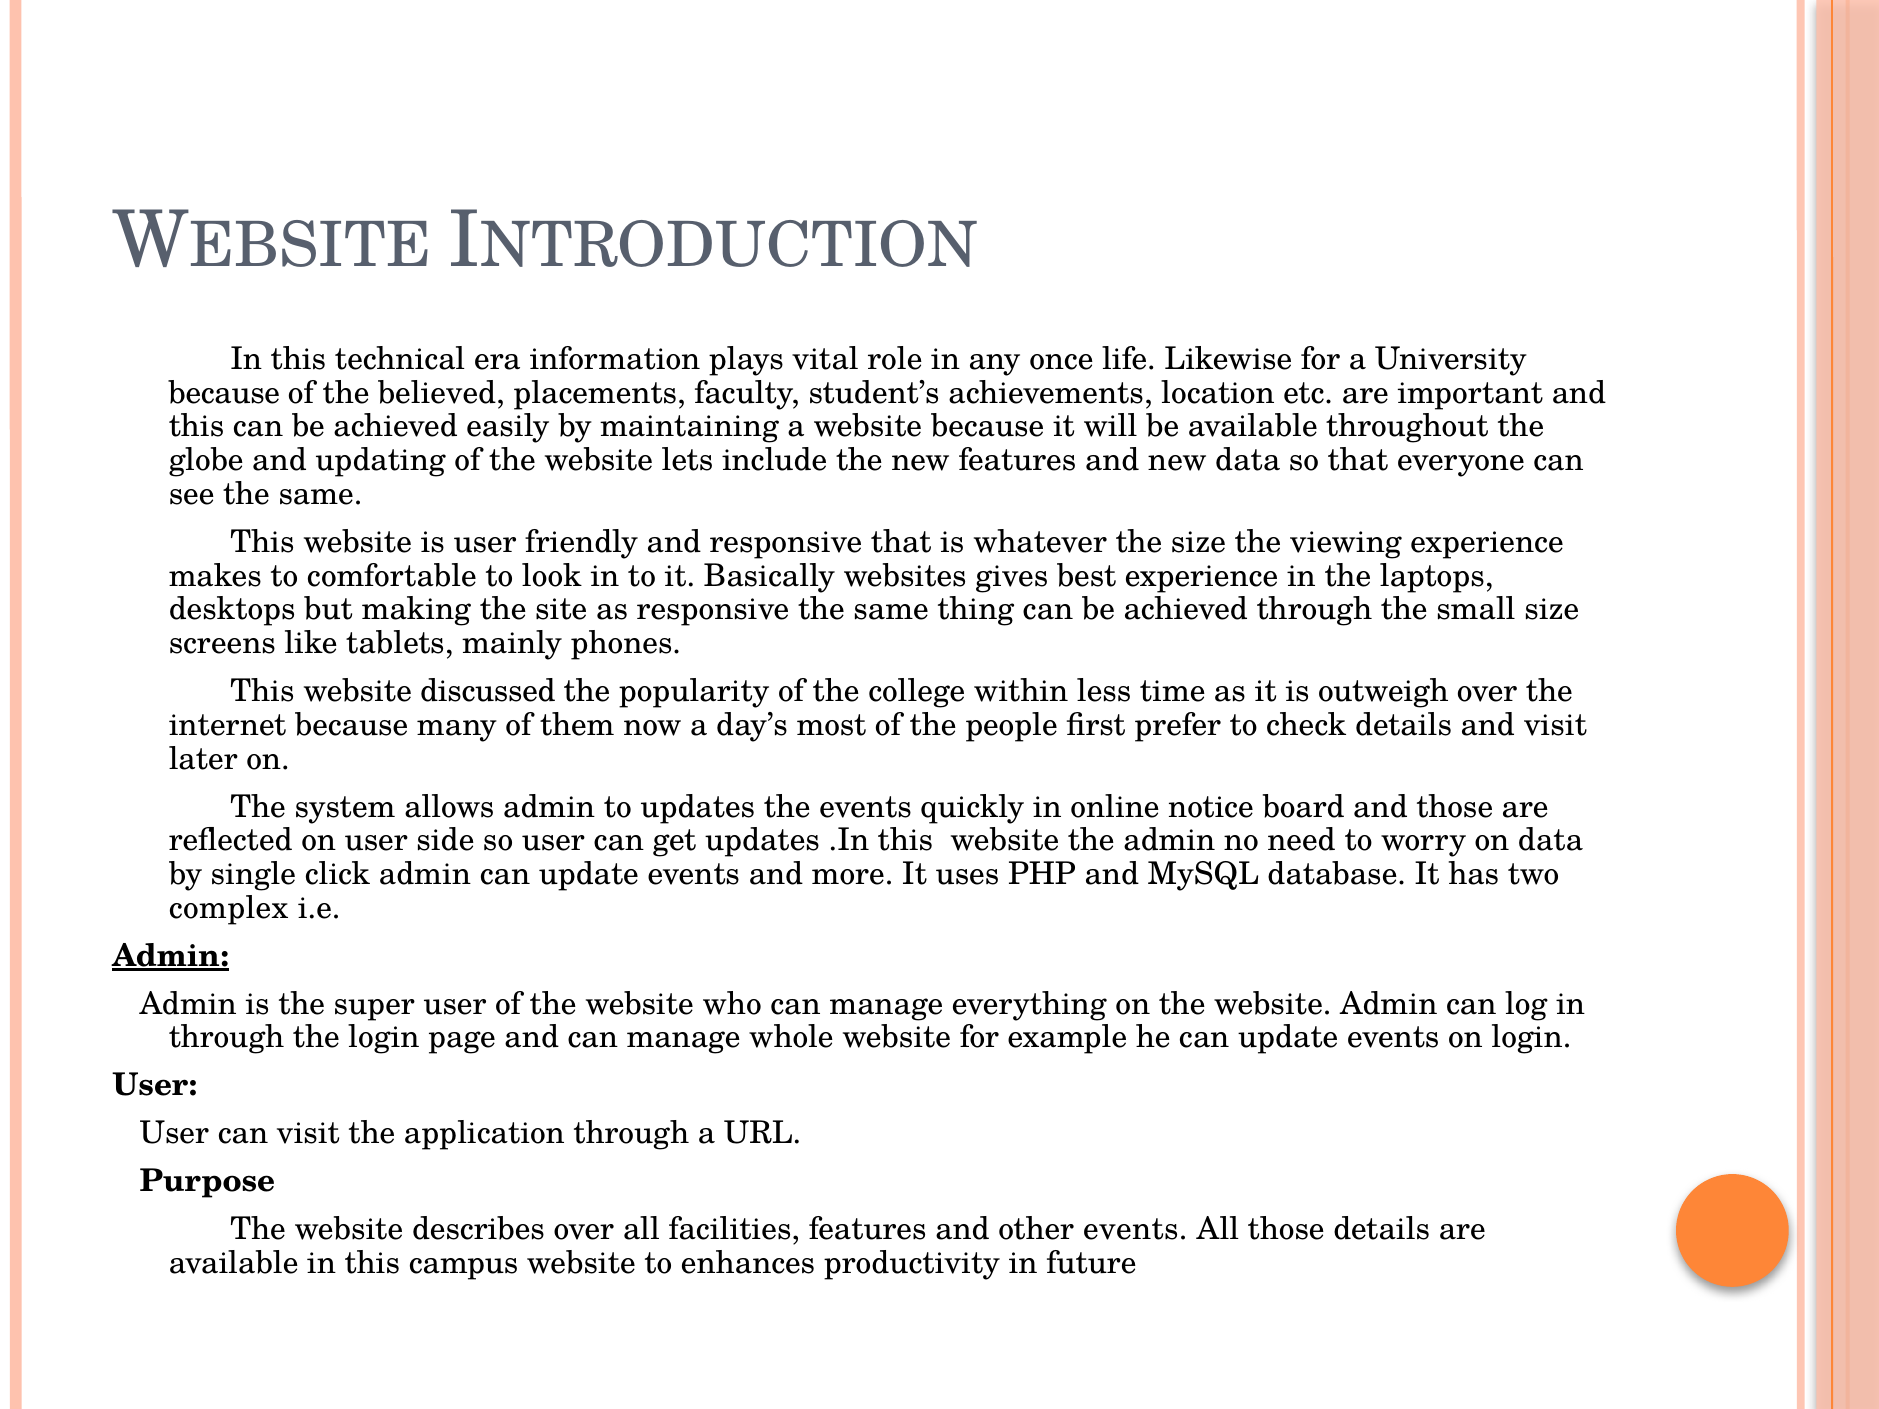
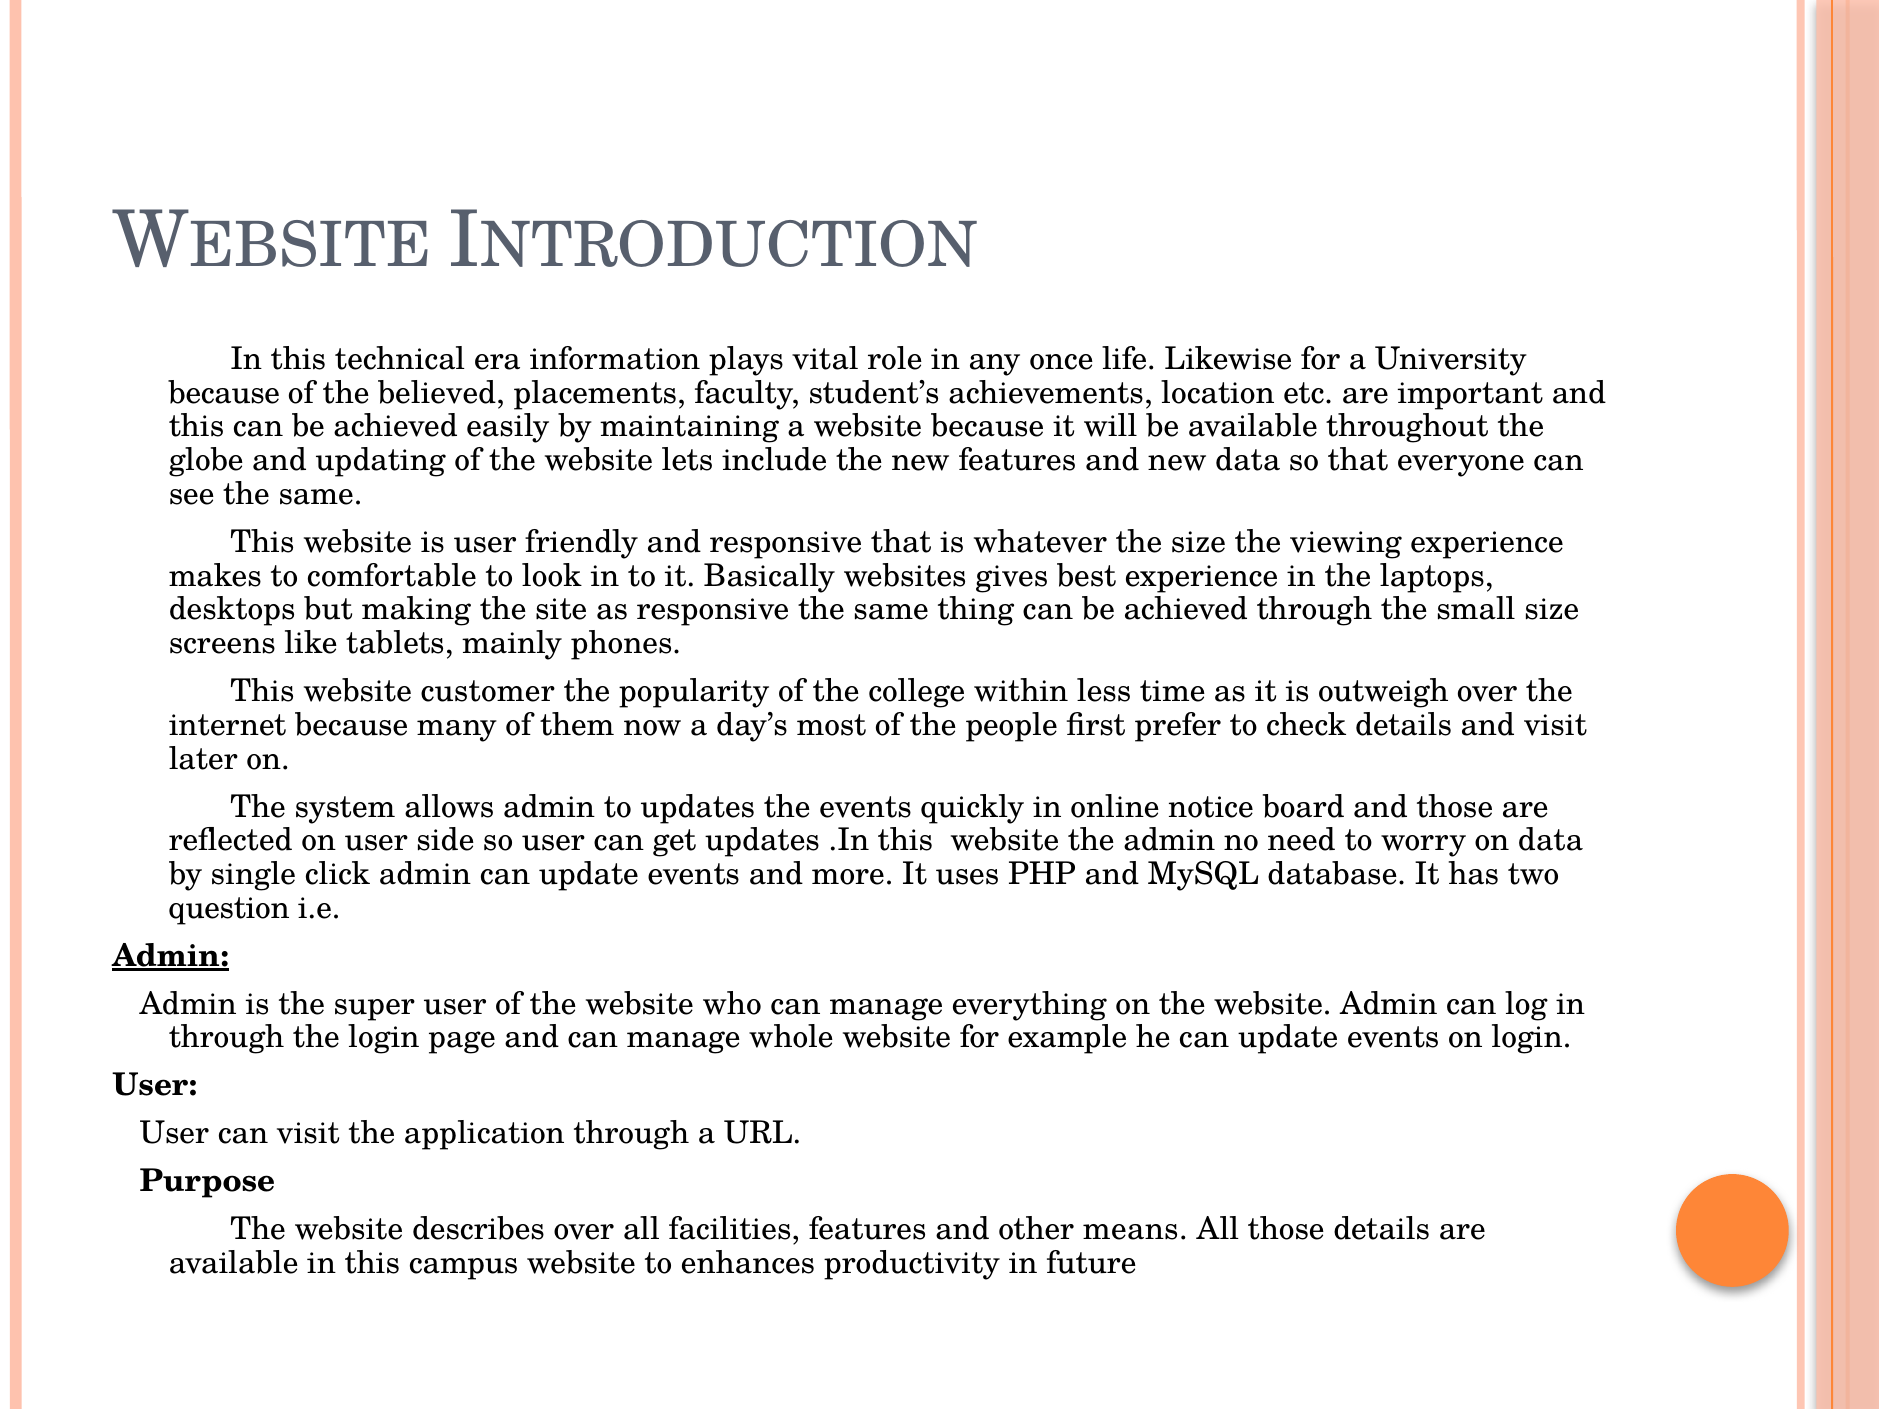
discussed: discussed -> customer (488, 691)
complex: complex -> question (229, 908)
other events: events -> means (1135, 1229)
